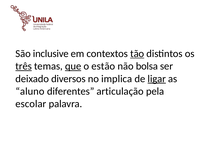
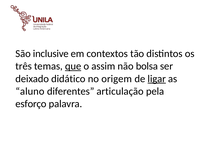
tão underline: present -> none (137, 54)
três underline: present -> none (24, 66)
estão: estão -> assim (103, 66)
diversos: diversos -> didático (68, 79)
implica: implica -> origem (117, 79)
escolar: escolar -> esforço (31, 104)
